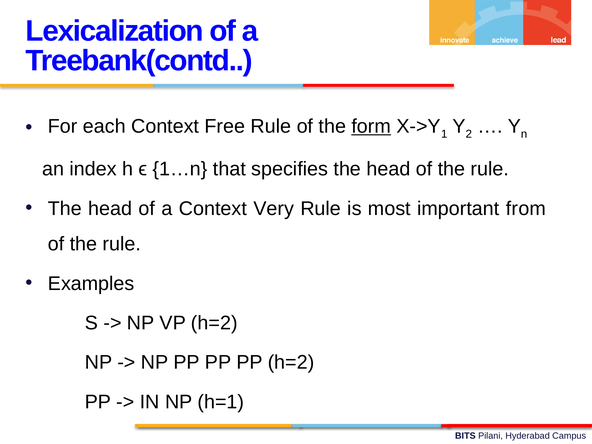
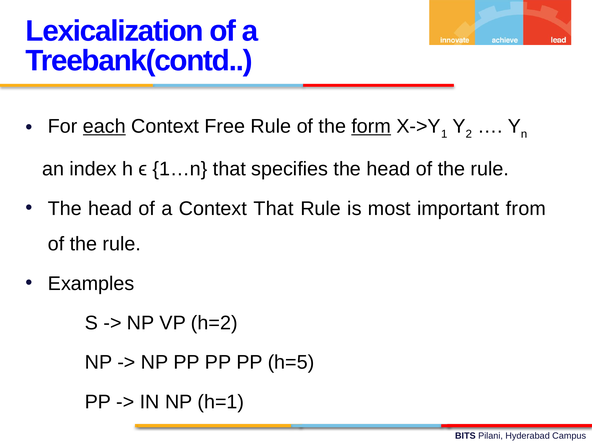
each underline: none -> present (104, 126)
Context Very: Very -> That (274, 209)
PP h=2: h=2 -> h=5 (291, 362)
